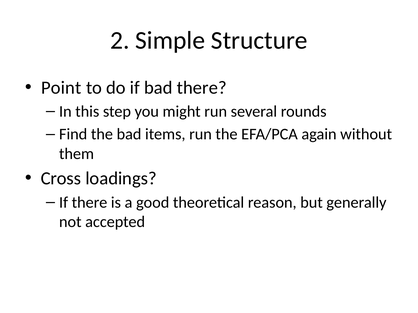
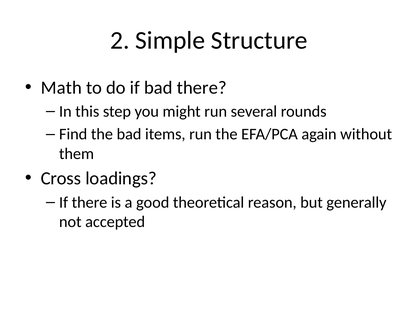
Point: Point -> Math (61, 88)
